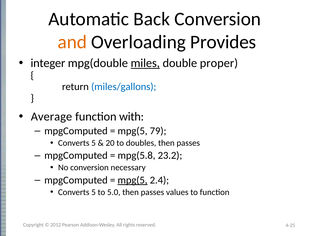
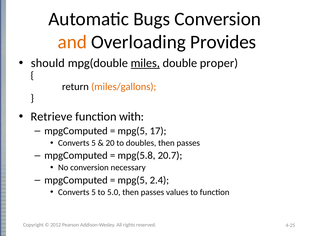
Back: Back -> Bugs (152, 19)
integer: integer -> should (48, 63)
miles/gallons colour: blue -> orange (124, 87)
Average: Average -> Retrieve (52, 116)
79: 79 -> 17 (158, 131)
23.2: 23.2 -> 20.7 (170, 155)
mpg(5 underline: present -> none (133, 180)
